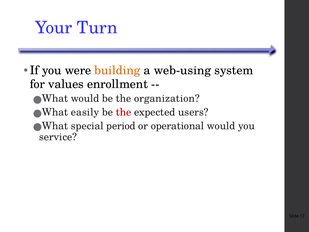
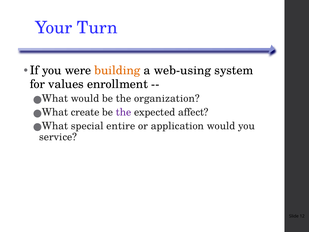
easily: easily -> create (85, 112)
the colour: red -> purple (124, 112)
users: users -> affect (193, 112)
period: period -> entire (121, 126)
operational: operational -> application (177, 126)
